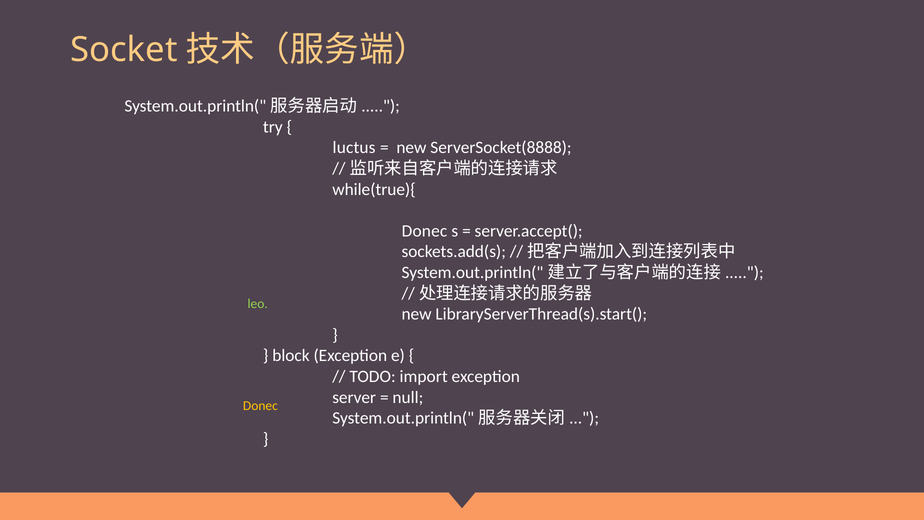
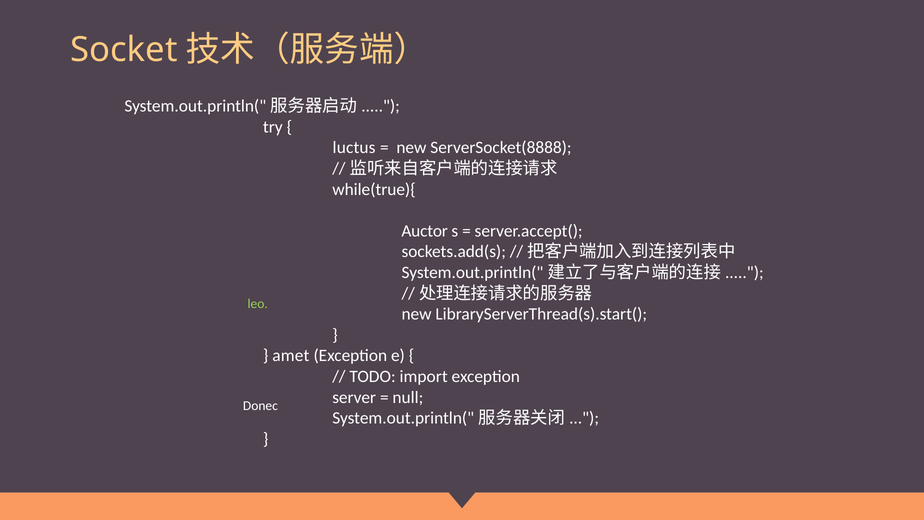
Donec: Donec -> Auctor (425, 231)
block: block -> amet (291, 356)
Donec colour: yellow -> white (260, 406)
